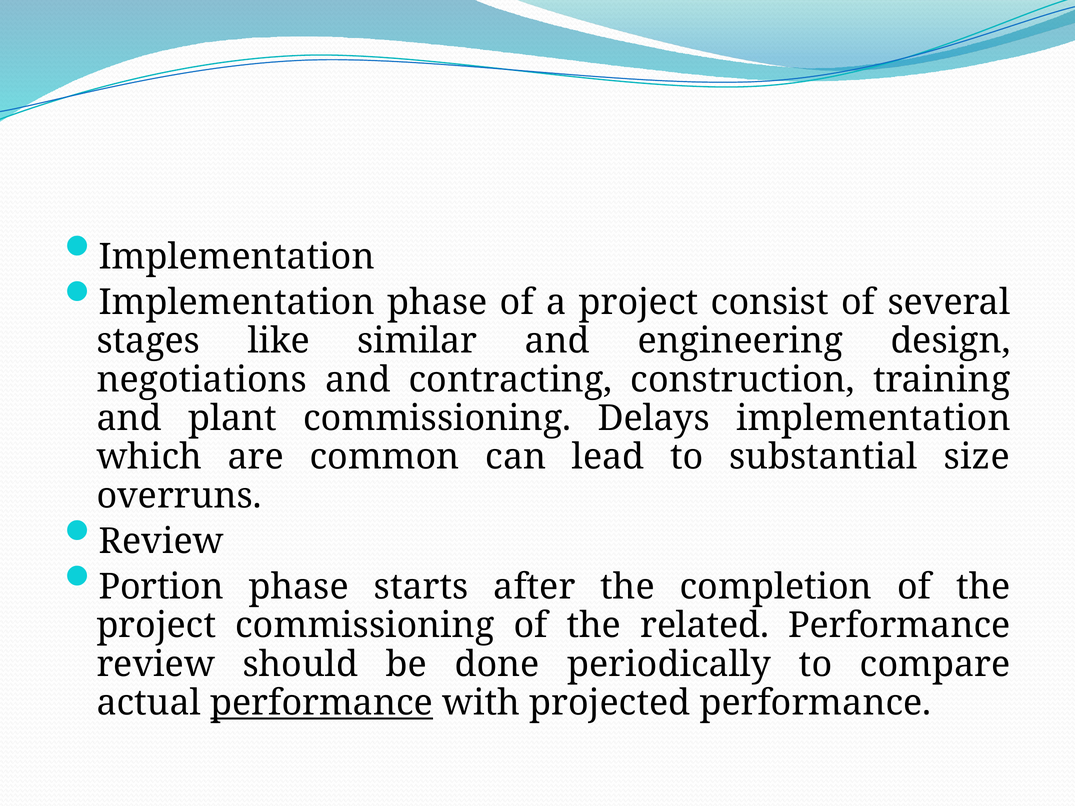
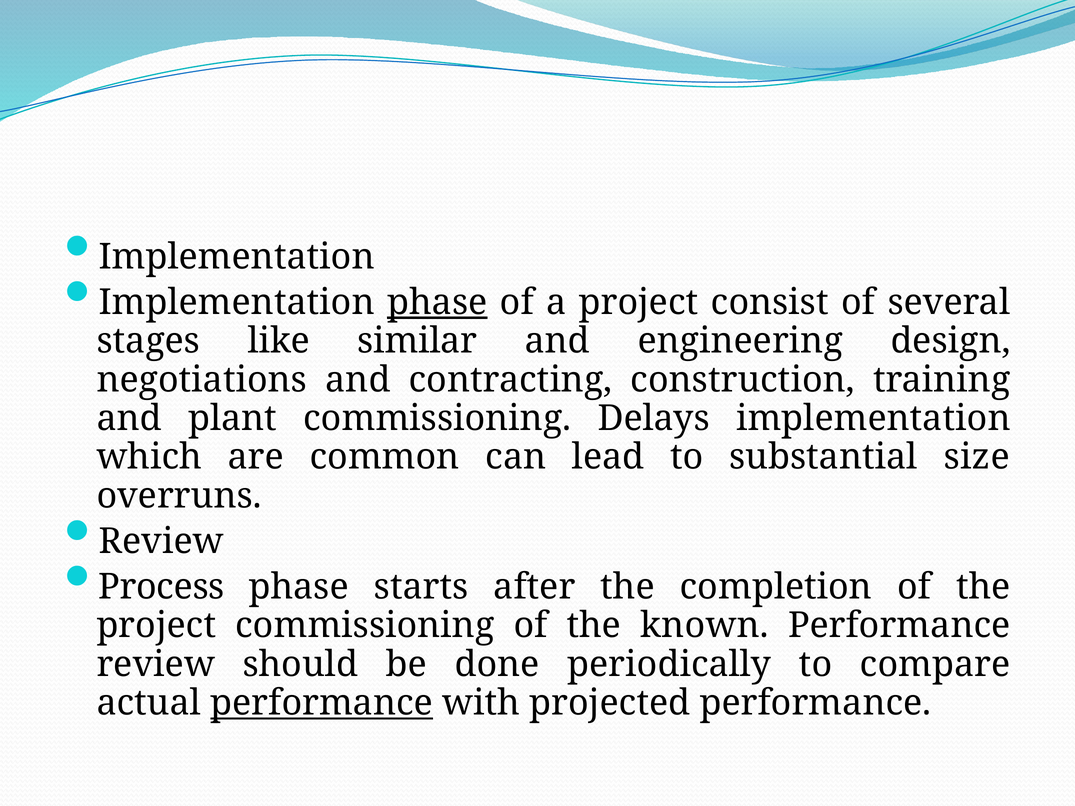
phase underline: none -> present (437, 302)
Portion: Portion -> Process (161, 587)
related: related -> known (705, 626)
